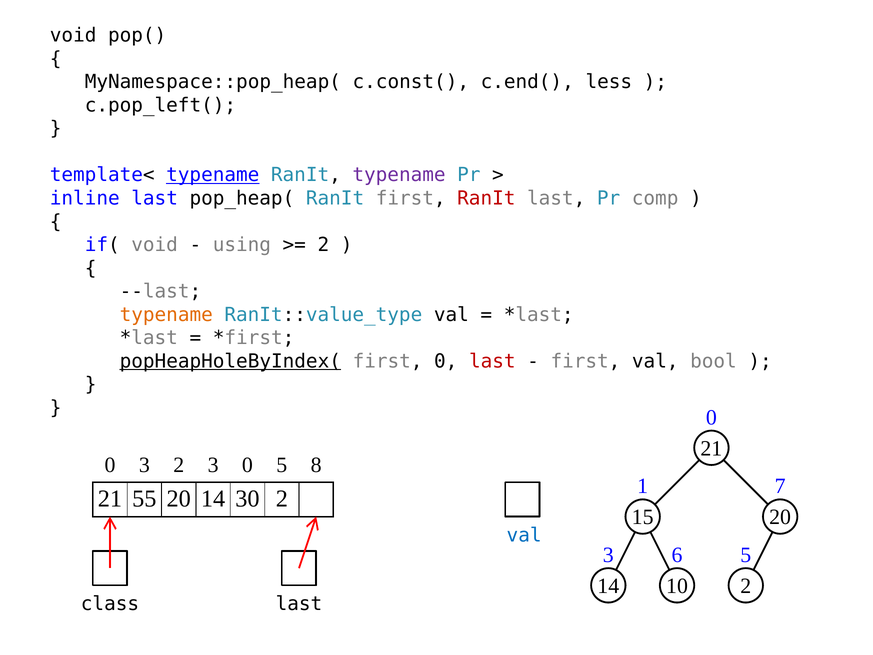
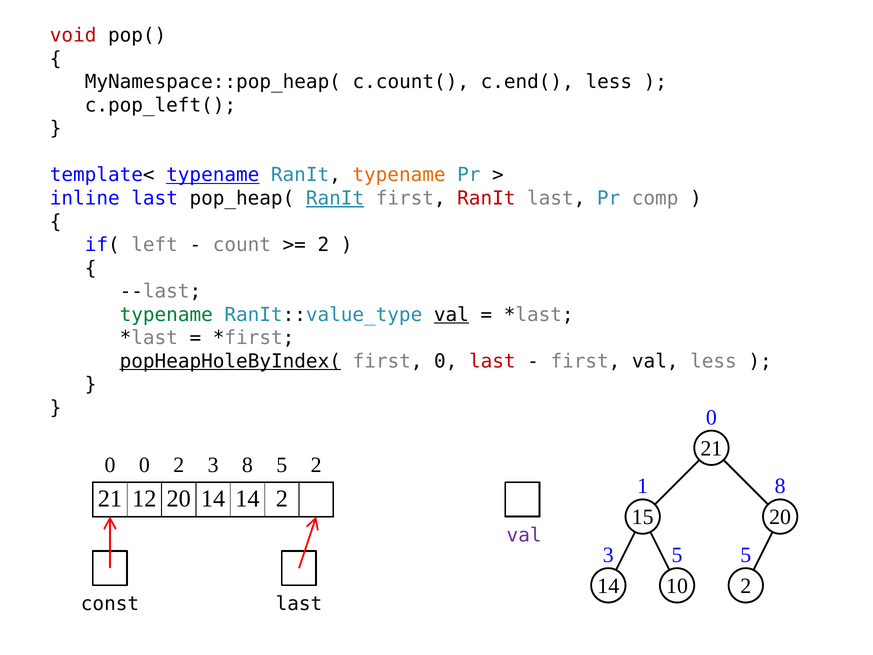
void colour: black -> red (73, 35)
c.const(: c.const( -> c.count( (411, 82)
typename colour: purple -> orange (399, 175)
RanIt underline: none -> present (335, 198)
if( void: void -> left (155, 245)
using: using -> count (242, 245)
typename colour: orange -> green (166, 315)
val underline: none -> present (451, 315)
val bool: bool -> less (713, 361)
0 3: 3 -> 0 (144, 465)
3 0: 0 -> 8 (247, 465)
5 8: 8 -> 2 (316, 465)
1 7: 7 -> 8 (780, 486)
55: 55 -> 12 (144, 499)
14 30: 30 -> 14 (247, 499)
val colour: blue -> purple (524, 535)
3 6: 6 -> 5 (677, 555)
class: class -> const (110, 604)
